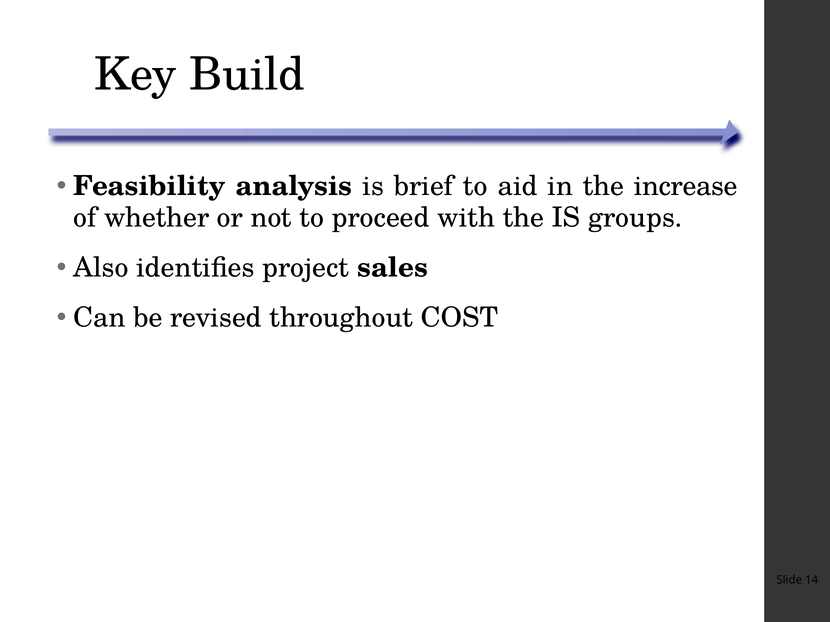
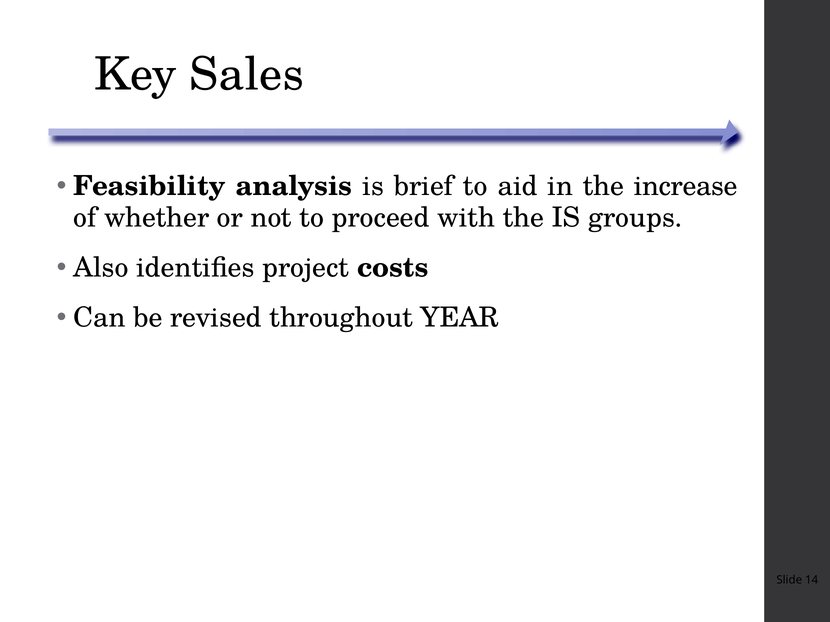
Build: Build -> Sales (247, 74)
sales: sales -> costs (393, 268)
COST: COST -> YEAR (460, 318)
